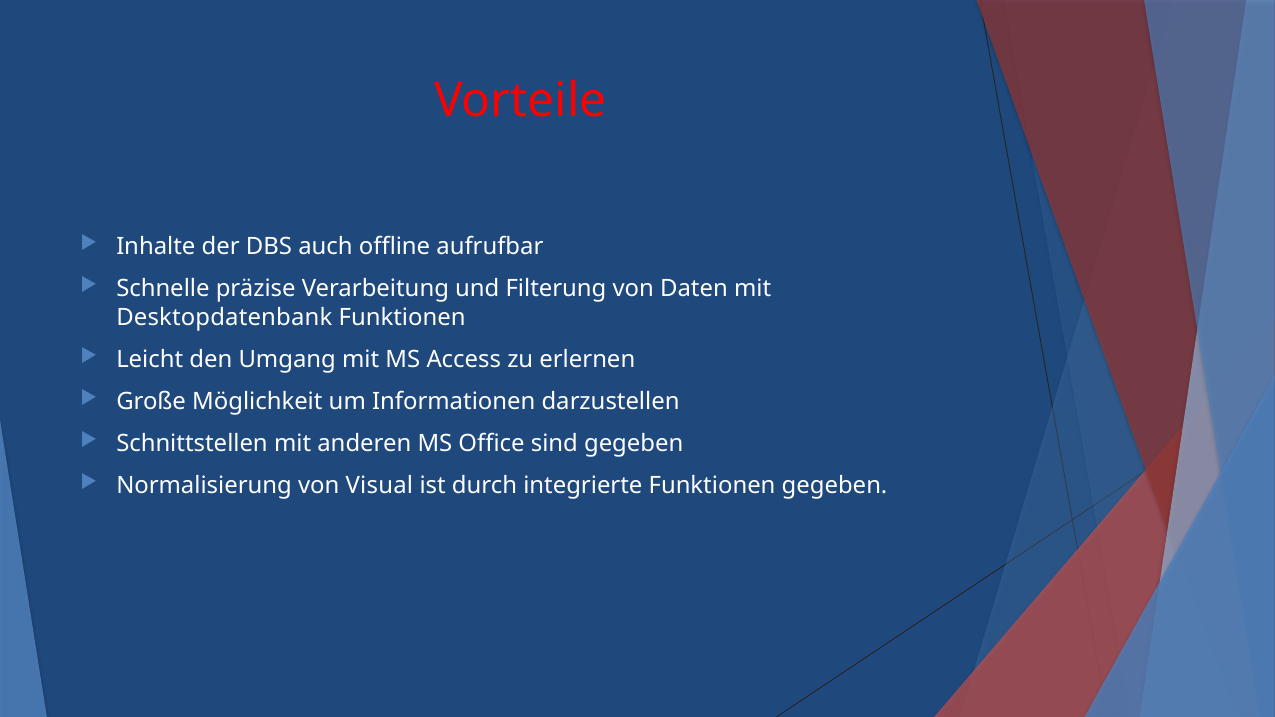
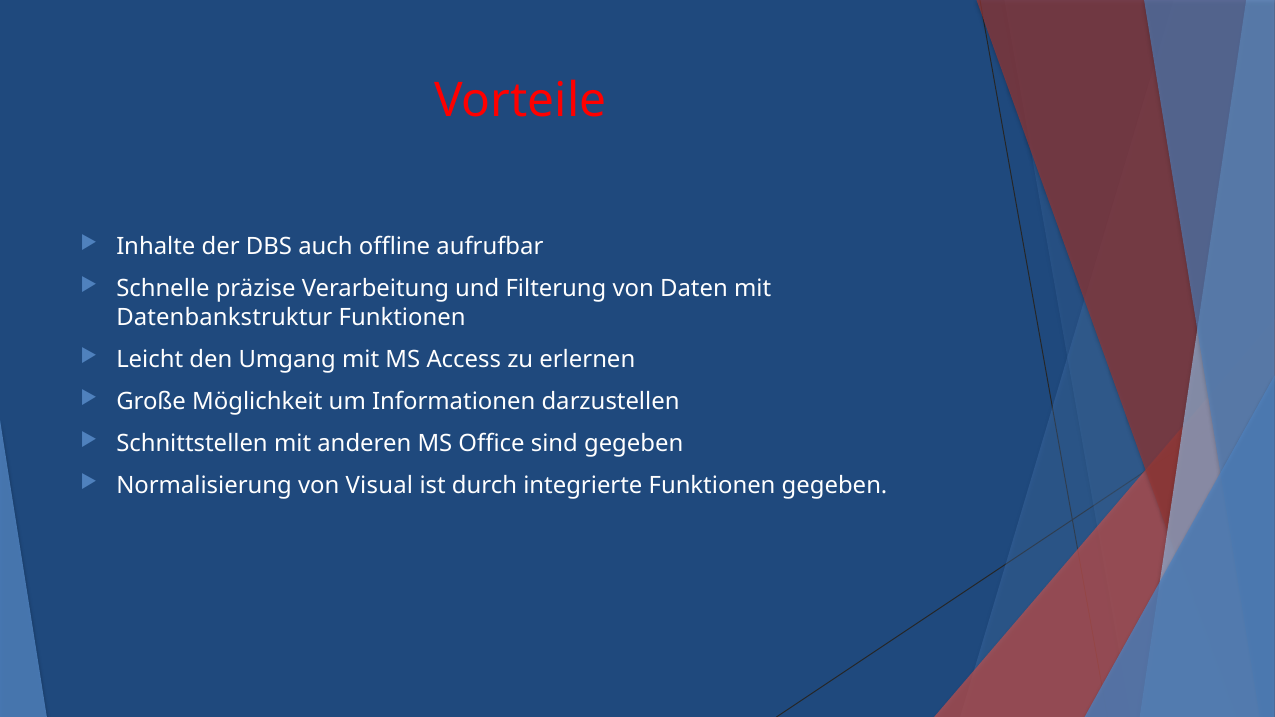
Desktopdatenbank: Desktopdatenbank -> Datenbankstruktur (224, 317)
